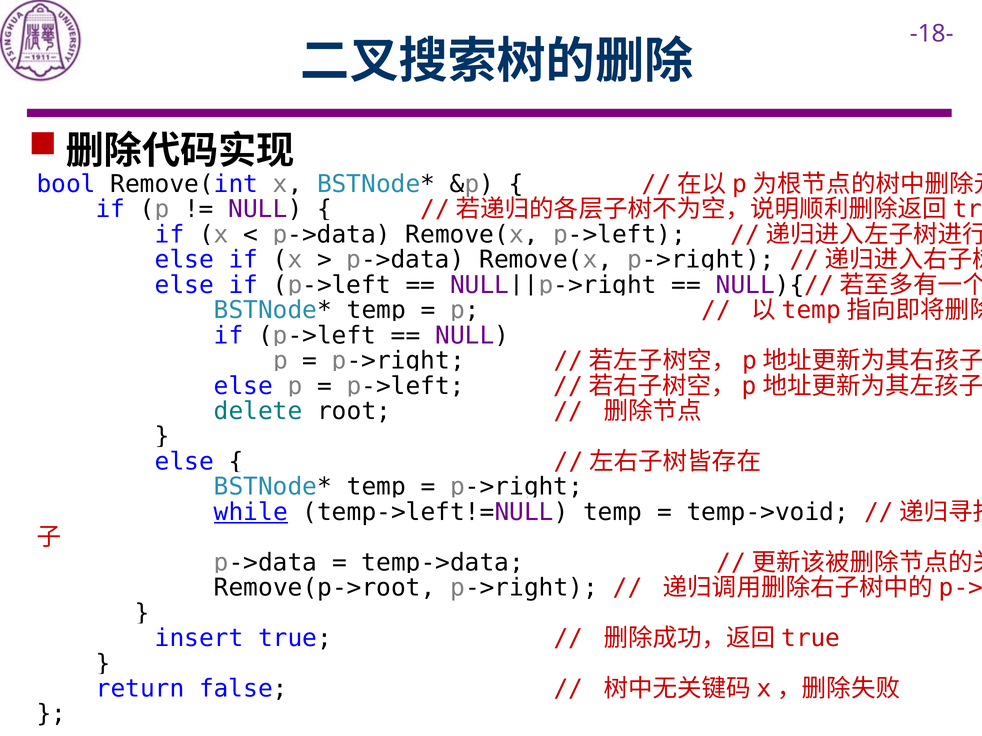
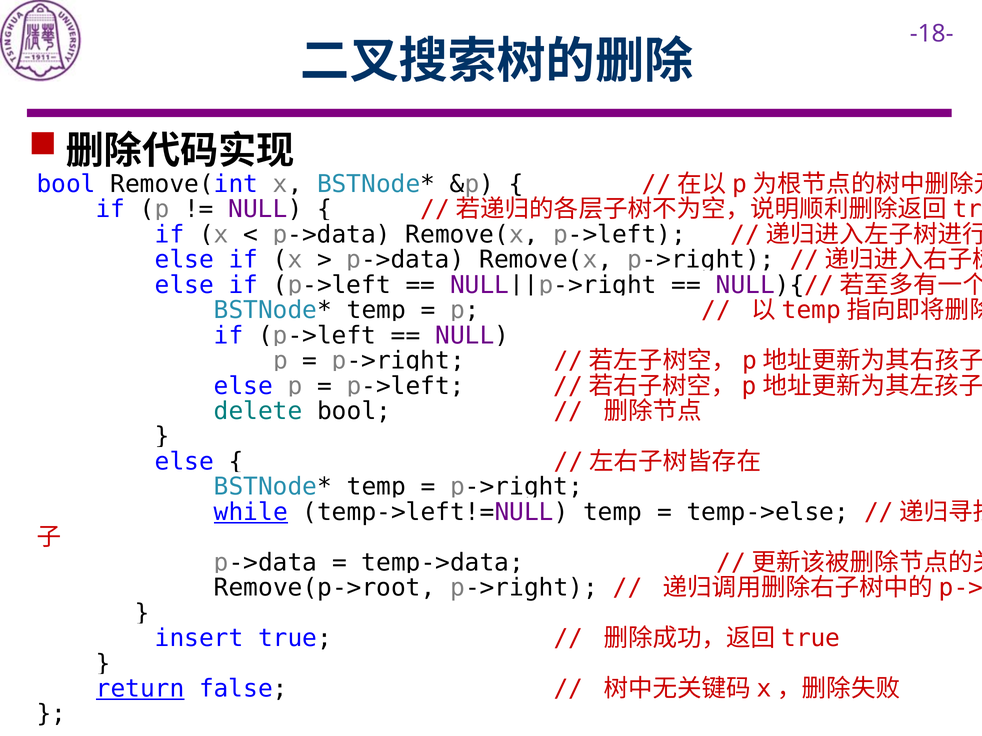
root: root -> bool (354, 411)
temp->void: temp->void -> temp->else (768, 512)
return underline: none -> present (140, 689)
